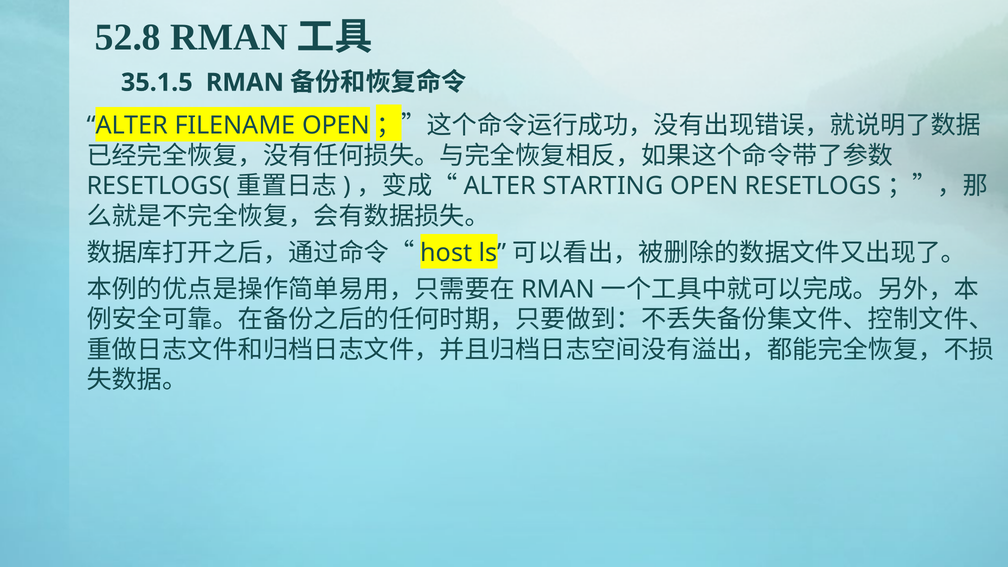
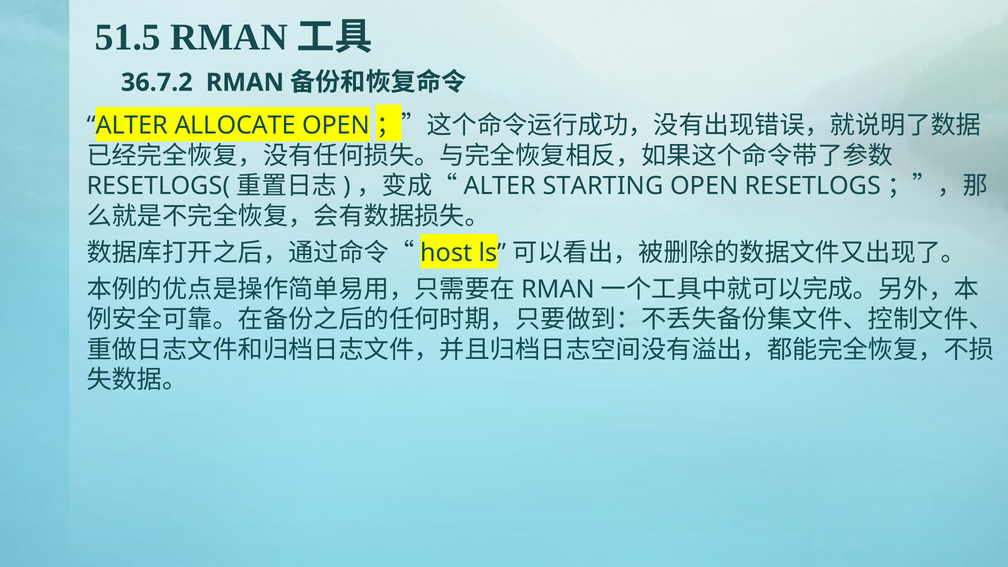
52.8: 52.8 -> 51.5 (128, 38)
35.1.5: 35.1.5 -> 36.7.2 (157, 83)
FILENAME: FILENAME -> ALLOCATE (235, 126)
